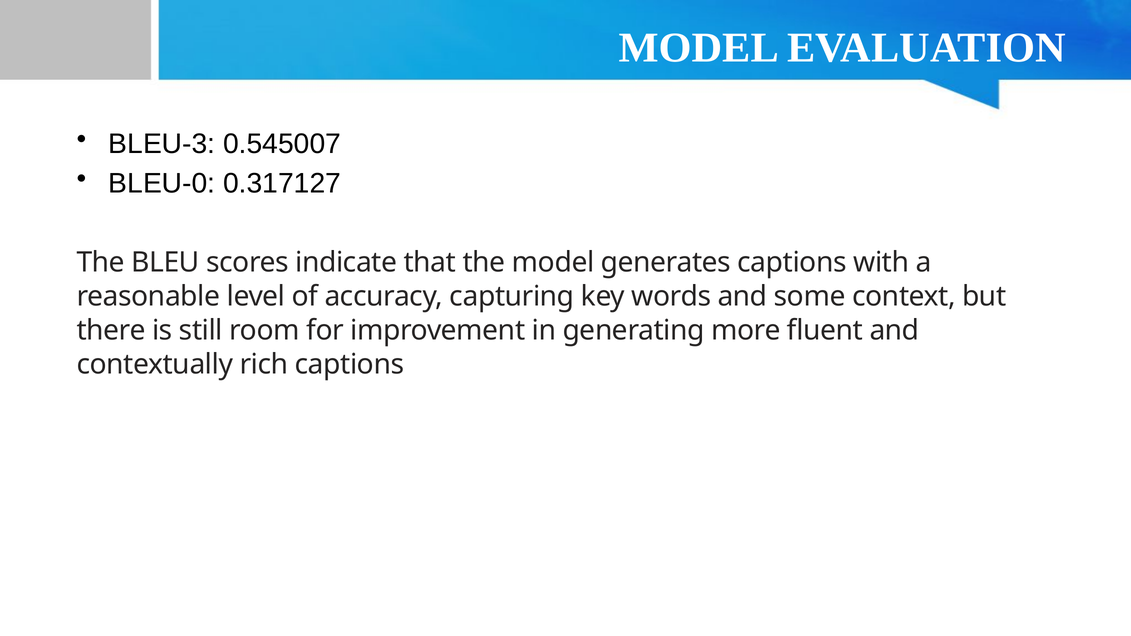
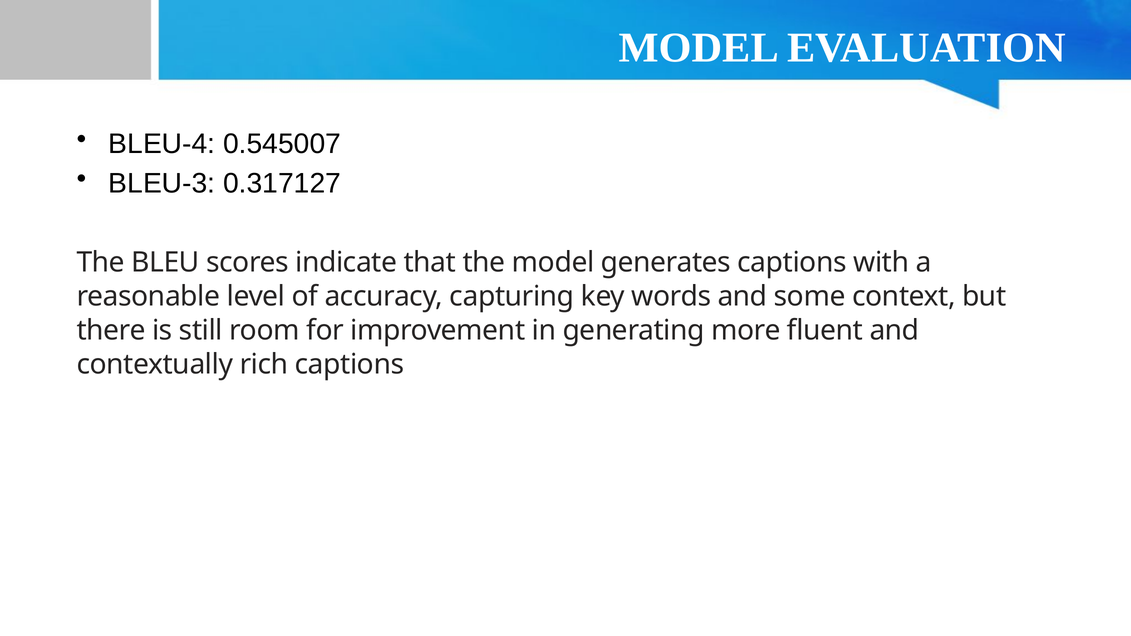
BLEU-3: BLEU-3 -> BLEU-4 (162, 144)
BLEU-0: BLEU-0 -> BLEU-3 (162, 183)
